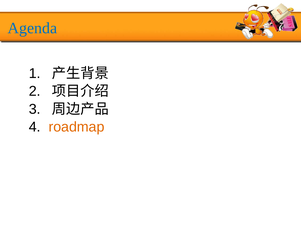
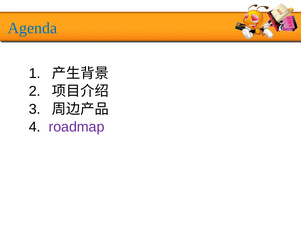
roadmap colour: orange -> purple (77, 127)
